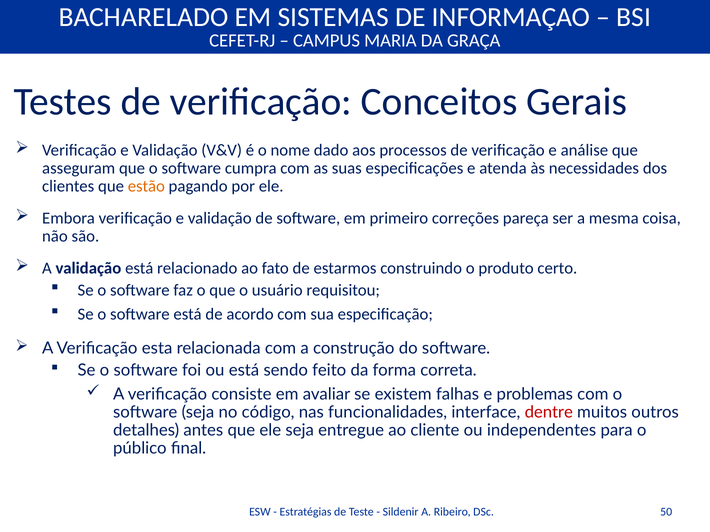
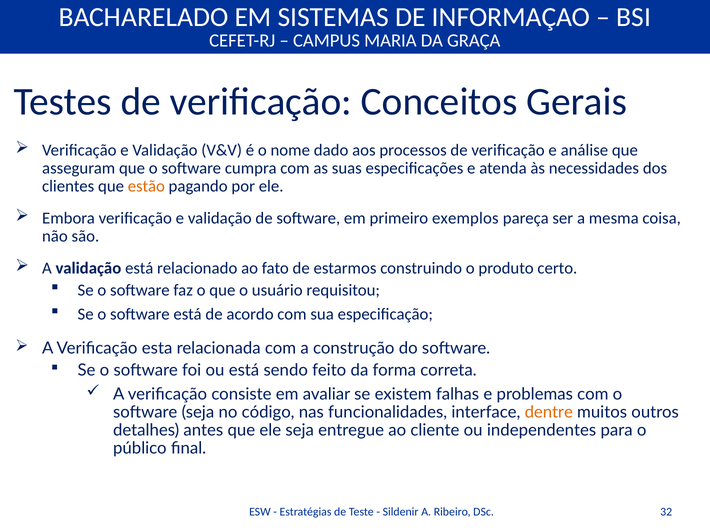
correções: correções -> exemplos (465, 218)
dentre colour: red -> orange (549, 413)
50: 50 -> 32 (666, 512)
